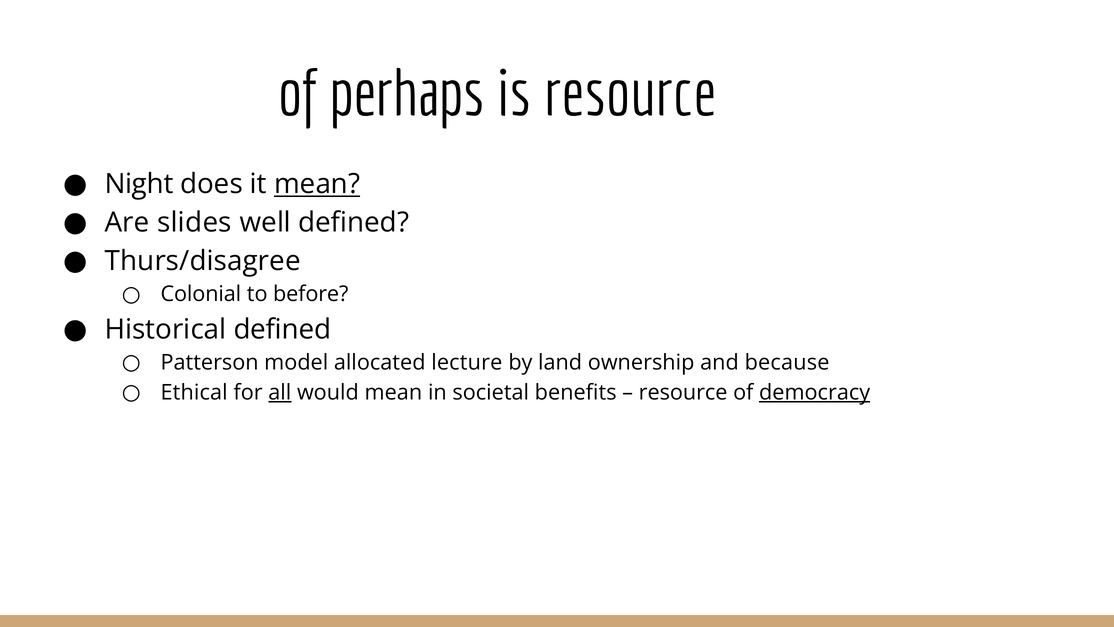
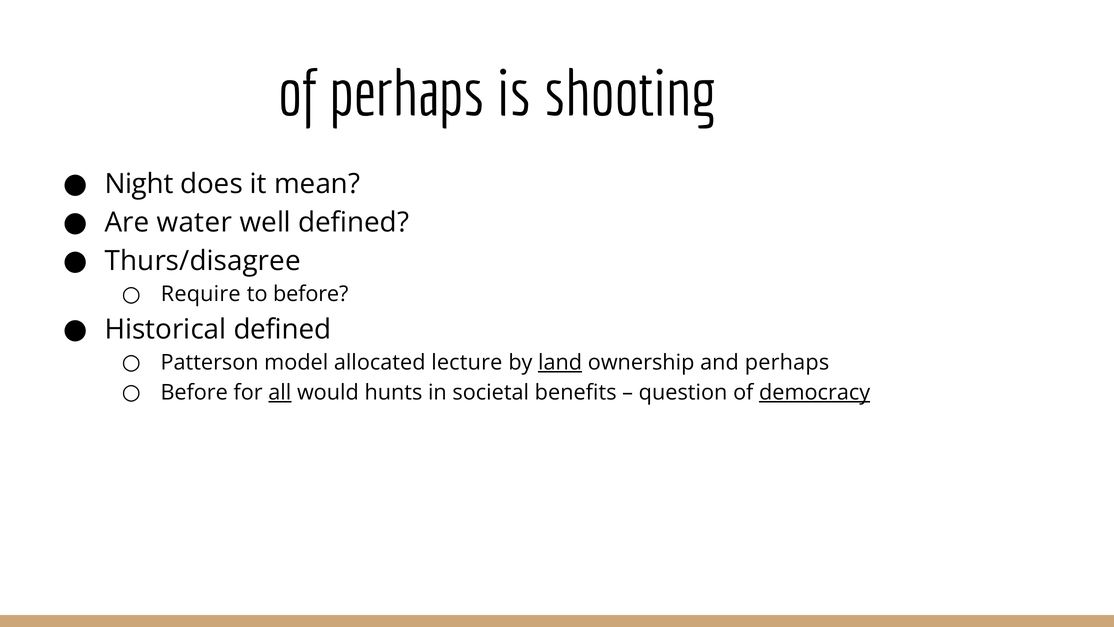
is resource: resource -> shooting (631, 94)
mean underline: present -> none (317, 184)
slides: slides -> water (194, 222)
Colonial: Colonial -> Require (201, 294)
land underline: none -> present (560, 362)
and because: because -> perhaps (787, 362)
Ethical: Ethical -> Before (194, 392)
would mean: mean -> hunts (393, 392)
resource: resource -> question (683, 392)
